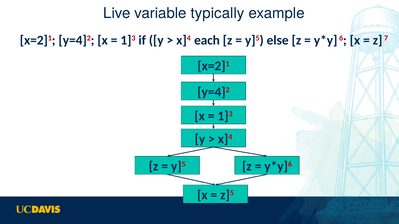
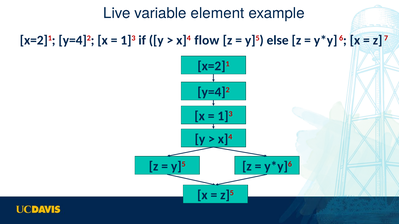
typically: typically -> element (218, 13)
each: each -> flow (207, 40)
